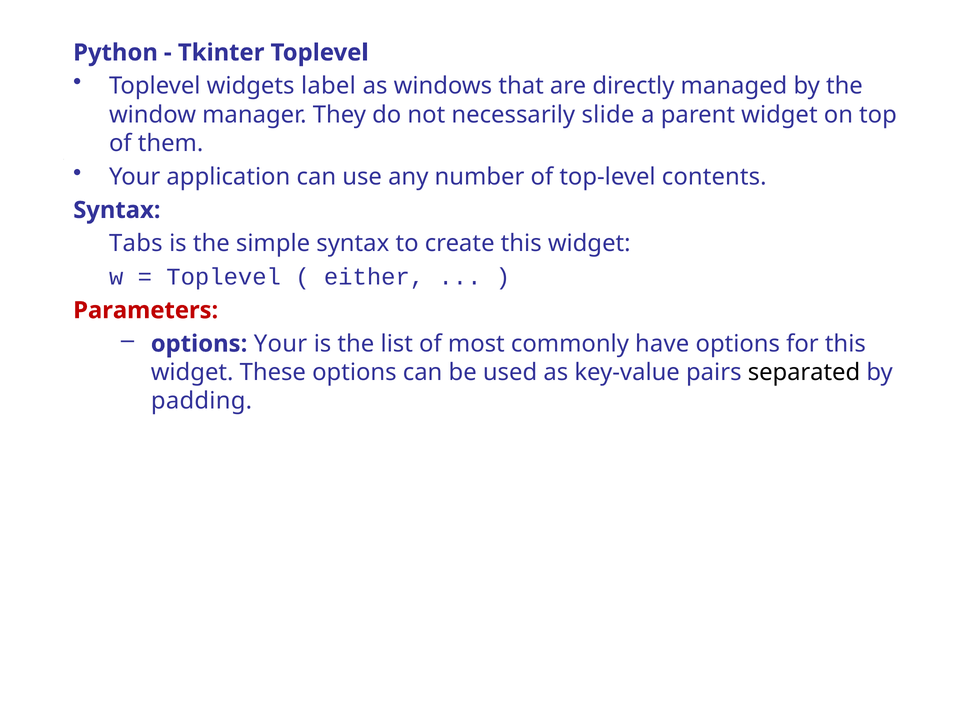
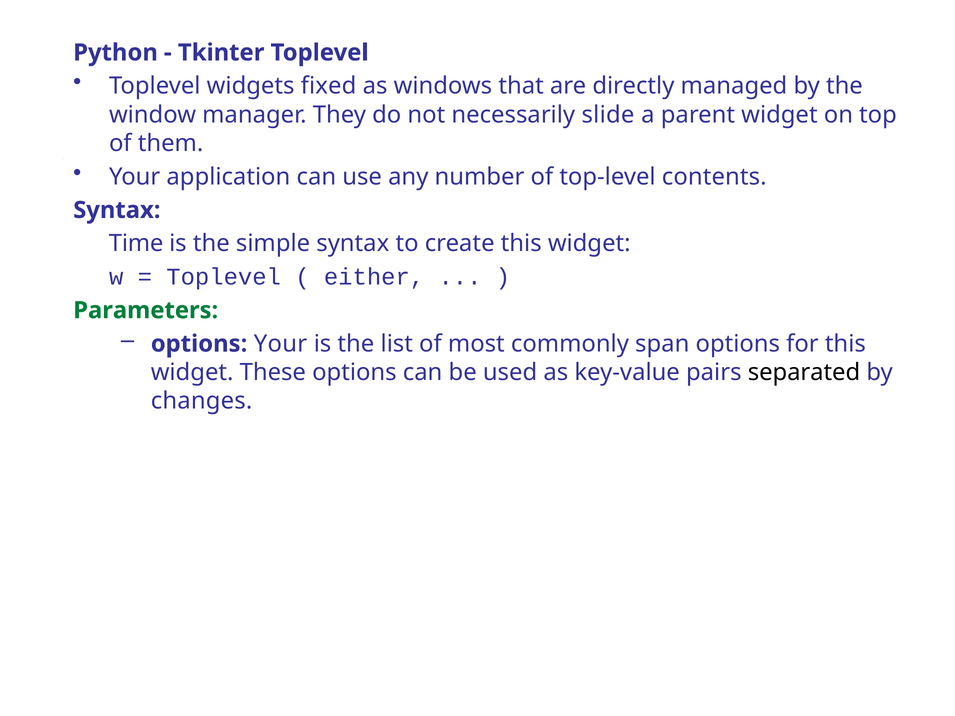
label: label -> fixed (328, 86)
Tabs: Tabs -> Time (136, 244)
Parameters colour: red -> green (146, 310)
have: have -> span (662, 344)
padding: padding -> changes (202, 401)
